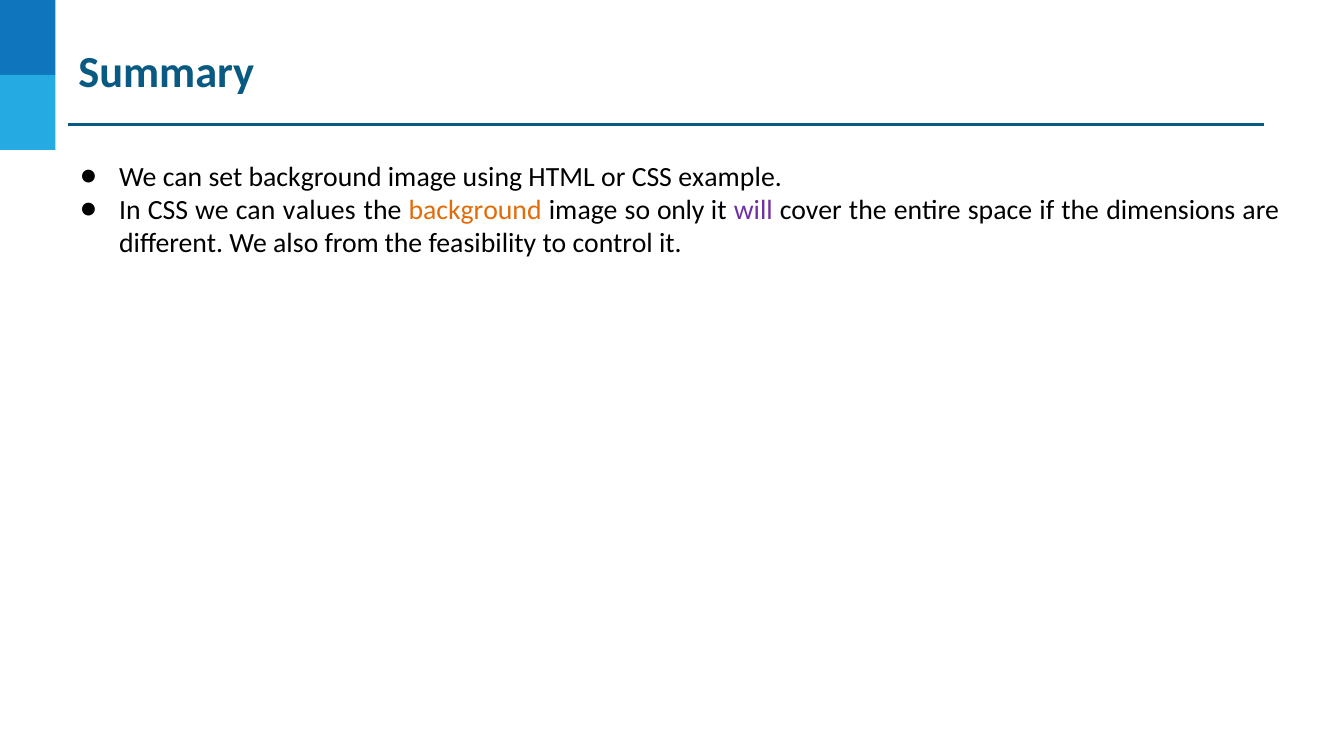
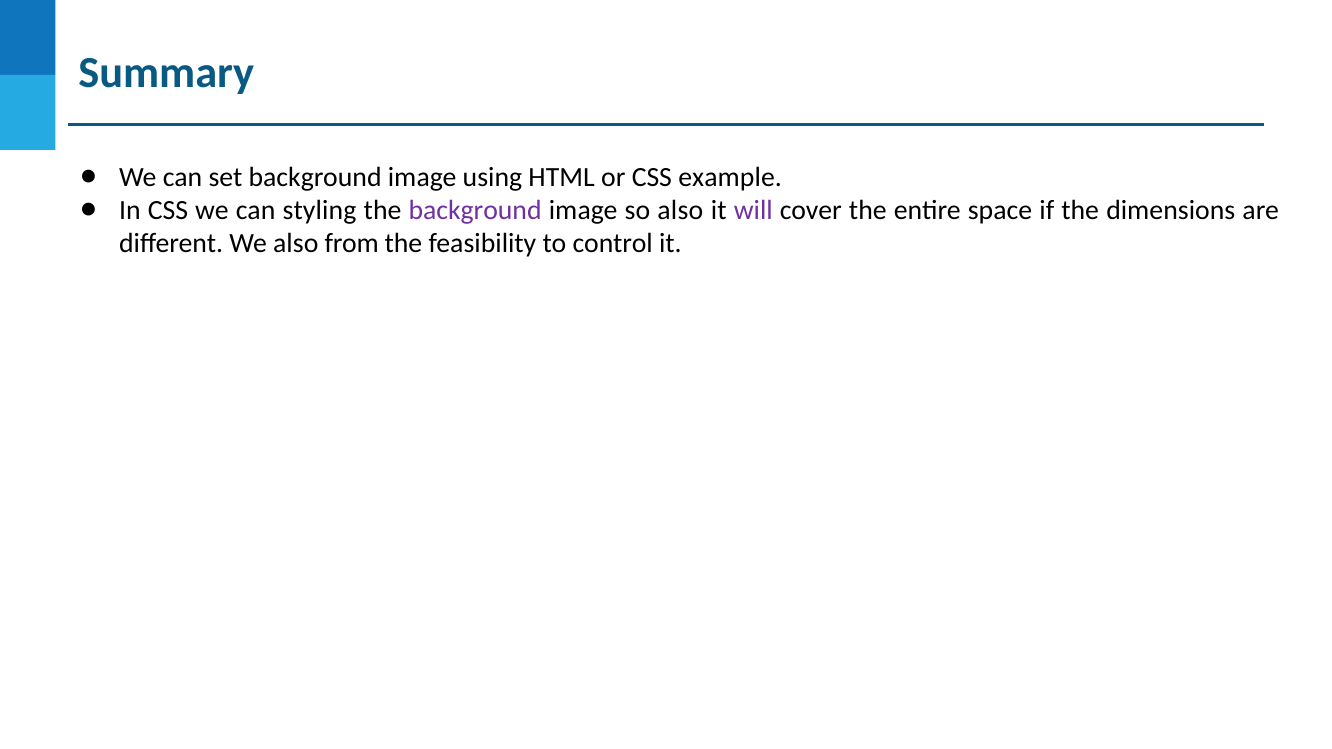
values: values -> styling (319, 210)
background colour: orange -> purple (475, 210)
so only: only -> also (680, 210)
